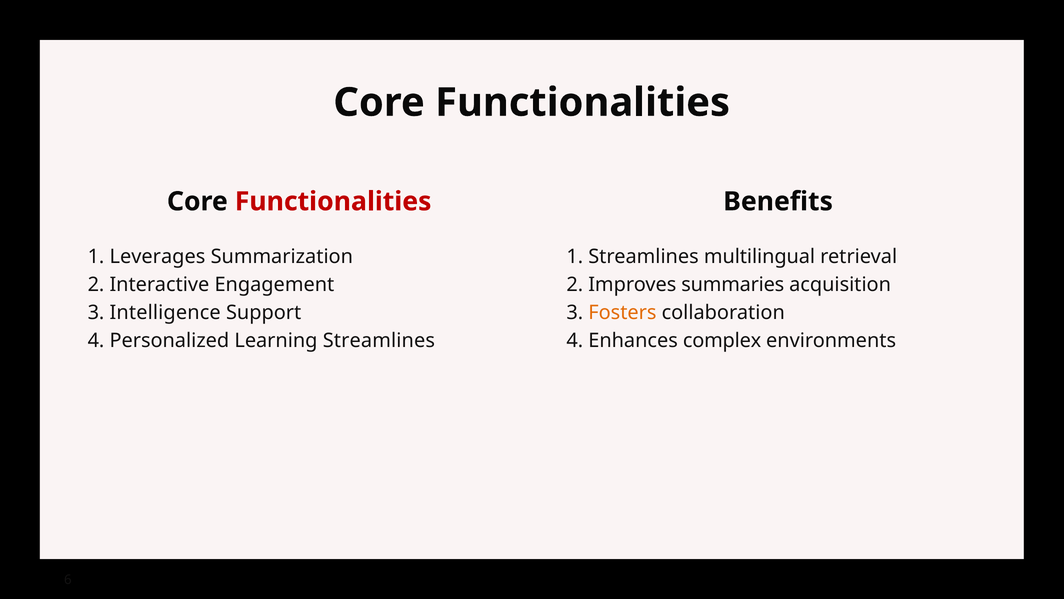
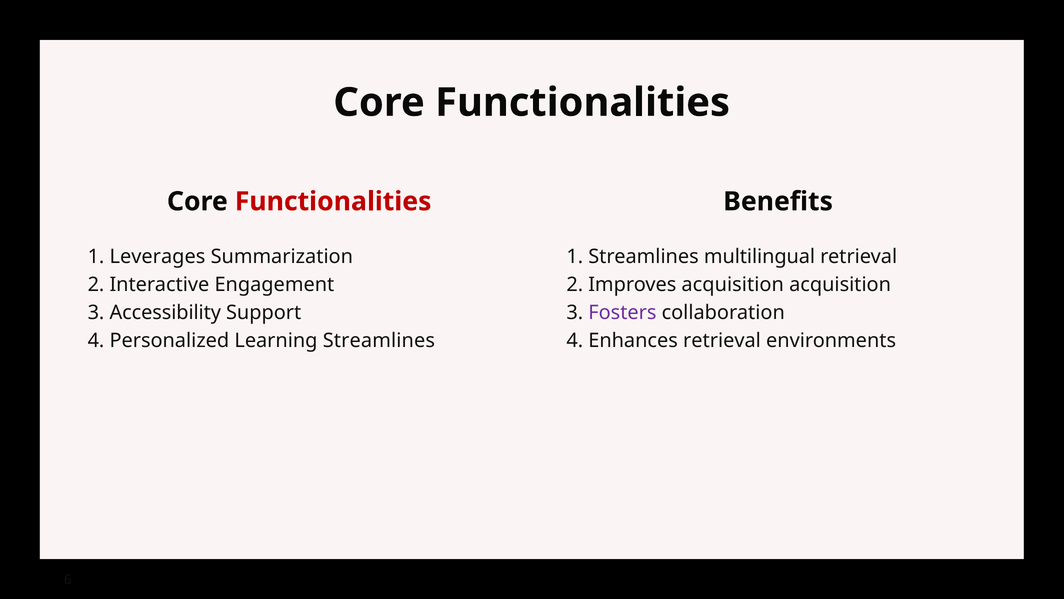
Improves summaries: summaries -> acquisition (733, 285)
Intelligence: Intelligence -> Accessibility (165, 313)
Fosters colour: orange -> purple (622, 313)
Enhances complex: complex -> retrieval (722, 340)
